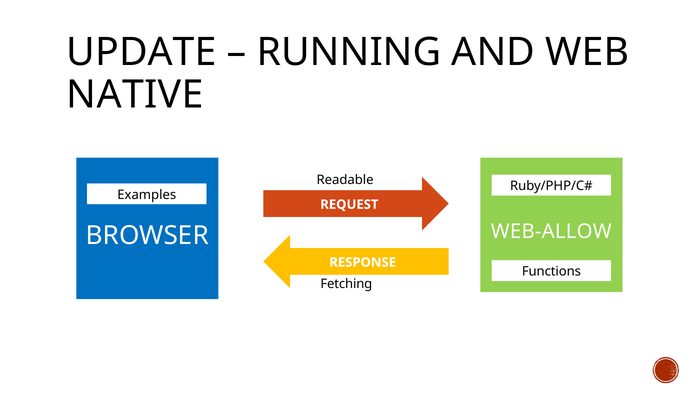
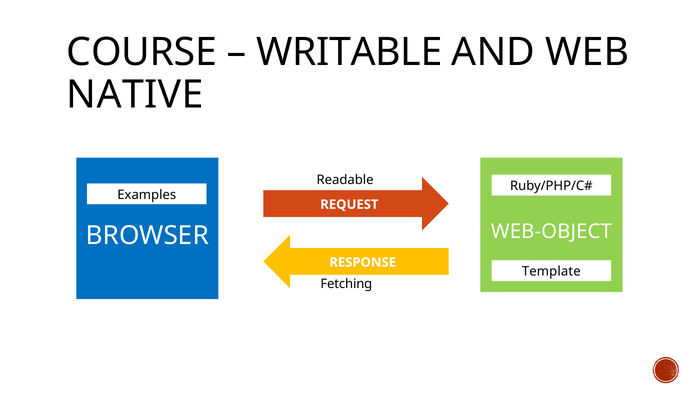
UPDATE: UPDATE -> COURSE (142, 52)
RUNNING: RUNNING -> WRITABLE (349, 52)
WEB-ALLOW: WEB-ALLOW -> WEB-OBJECT (551, 231)
Functions: Functions -> Template (551, 271)
